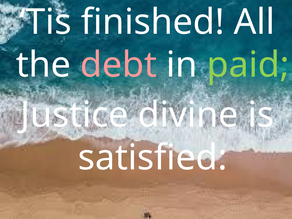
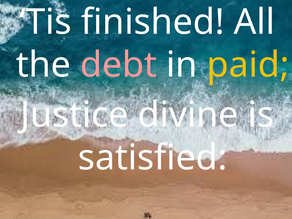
paid colour: light green -> yellow (248, 65)
